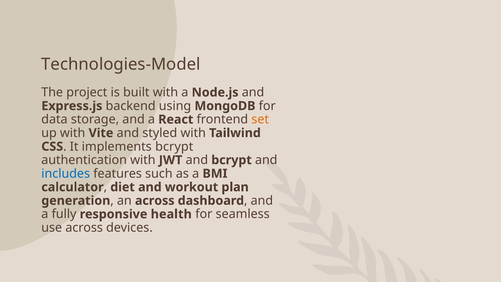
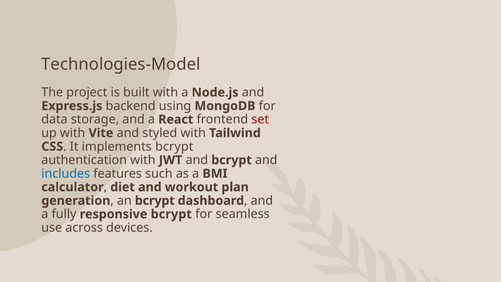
set colour: orange -> red (260, 119)
an across: across -> bcrypt (155, 201)
responsive health: health -> bcrypt (171, 214)
